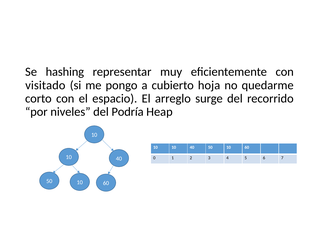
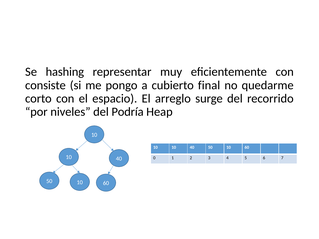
visitado: visitado -> consiste (45, 85)
hoja: hoja -> final (209, 85)
